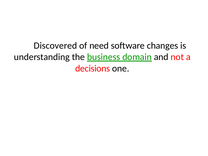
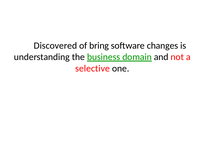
need: need -> bring (99, 46)
decisions: decisions -> selective (93, 68)
